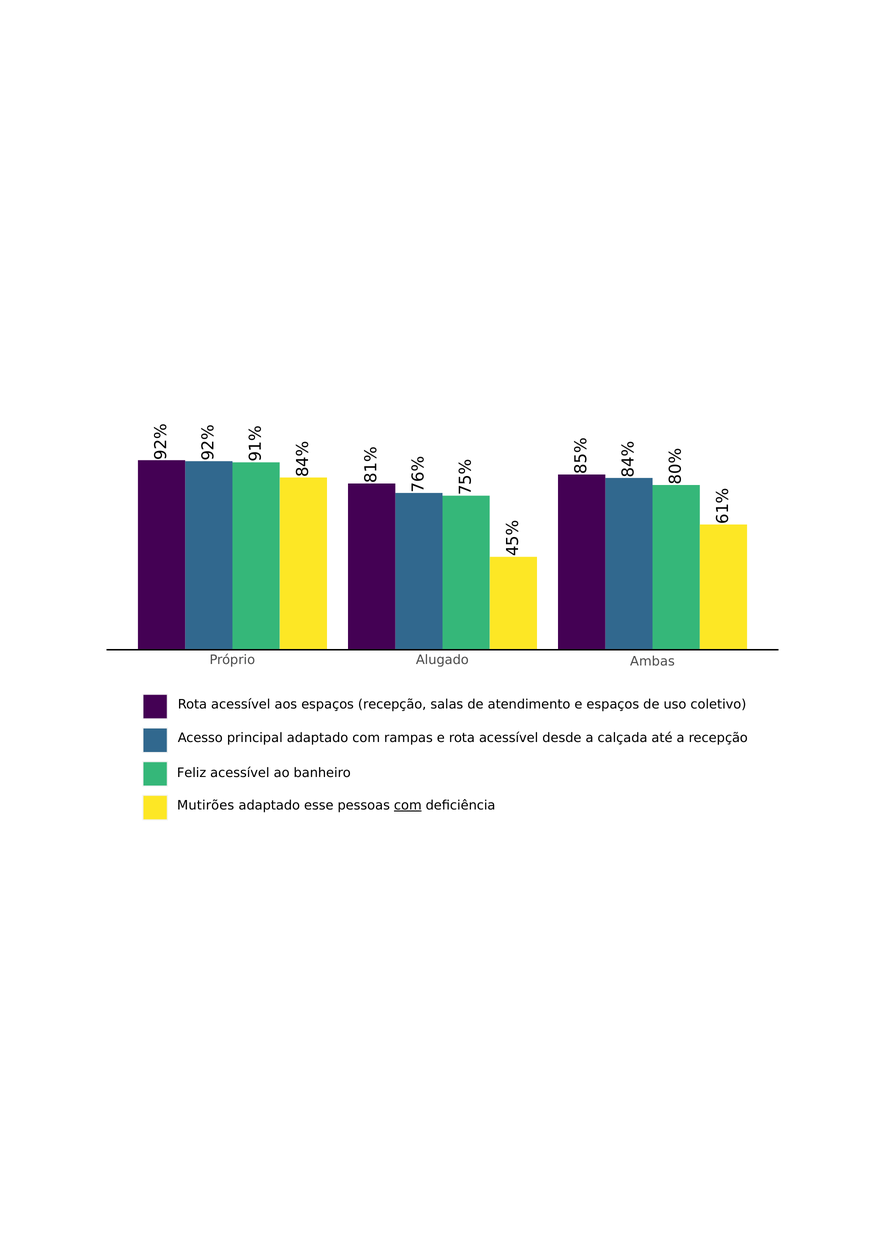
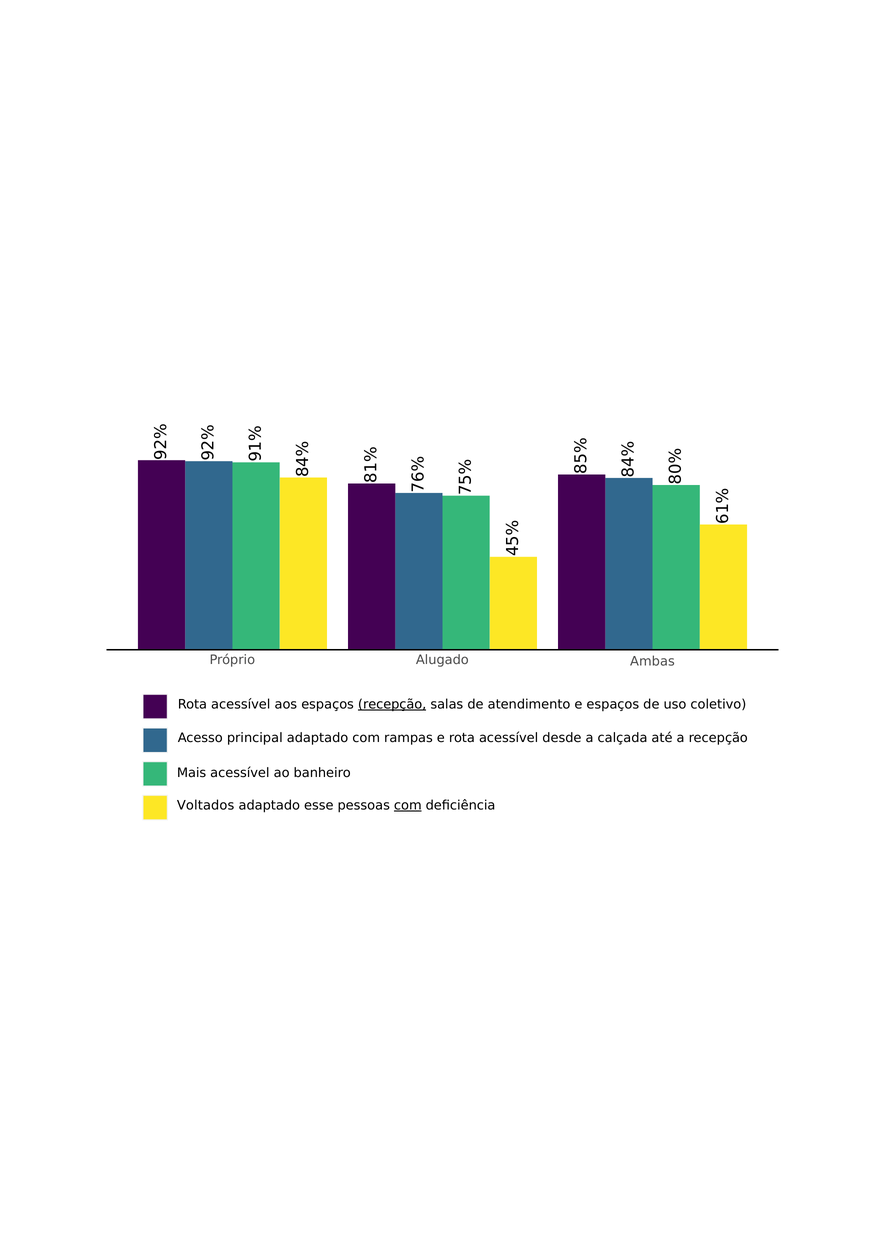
recepção underline: none -> present (392, 704)
Feliz: Feliz -> Mais (192, 773)
Mutirões: Mutirões -> Voltados (206, 805)
